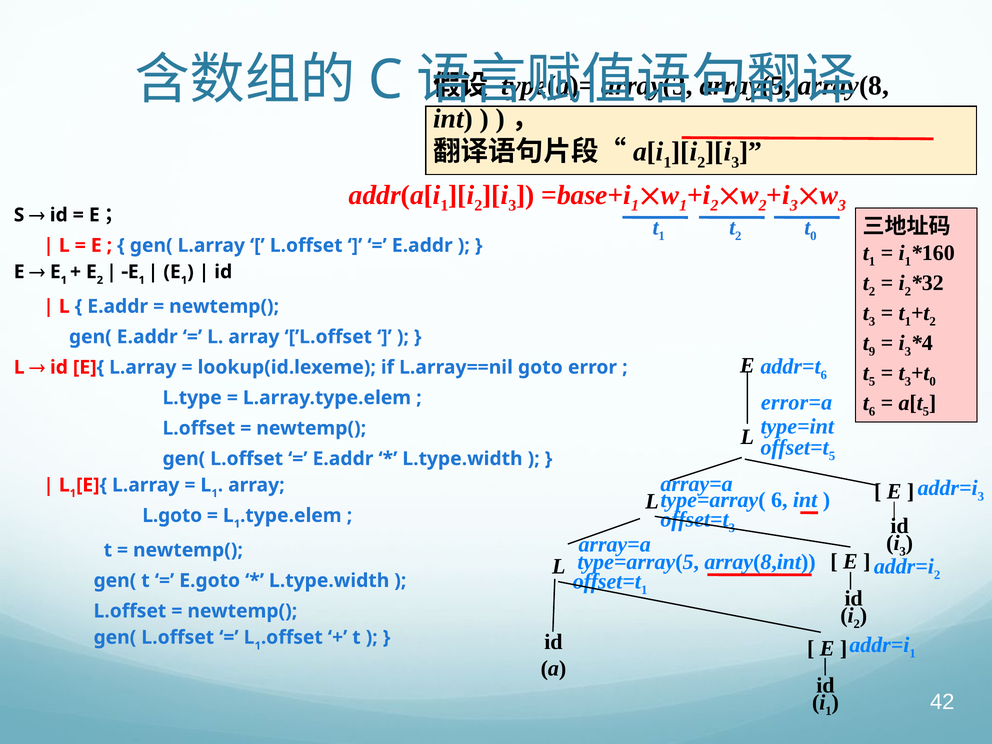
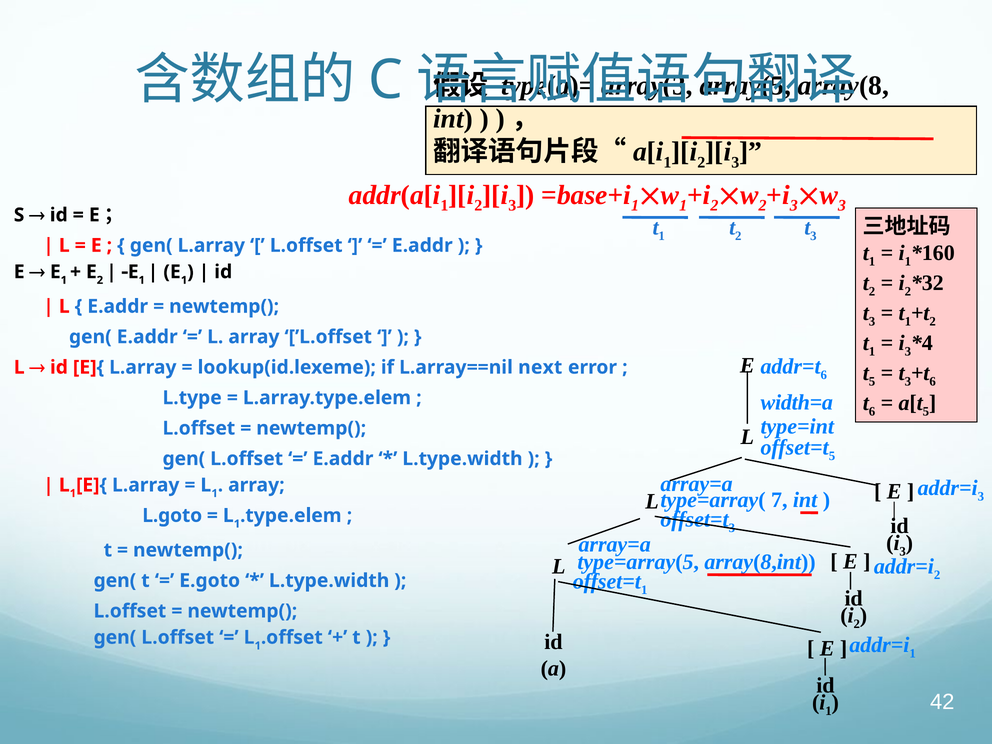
0: 0 -> 3 (813, 236)
9: 9 -> 1 (872, 352)
0: 0 -> 6 (933, 382)
goto: goto -> next (540, 367)
error=a: error=a -> width=a (797, 403)
type=array( 6: 6 -> 7 (779, 500)
